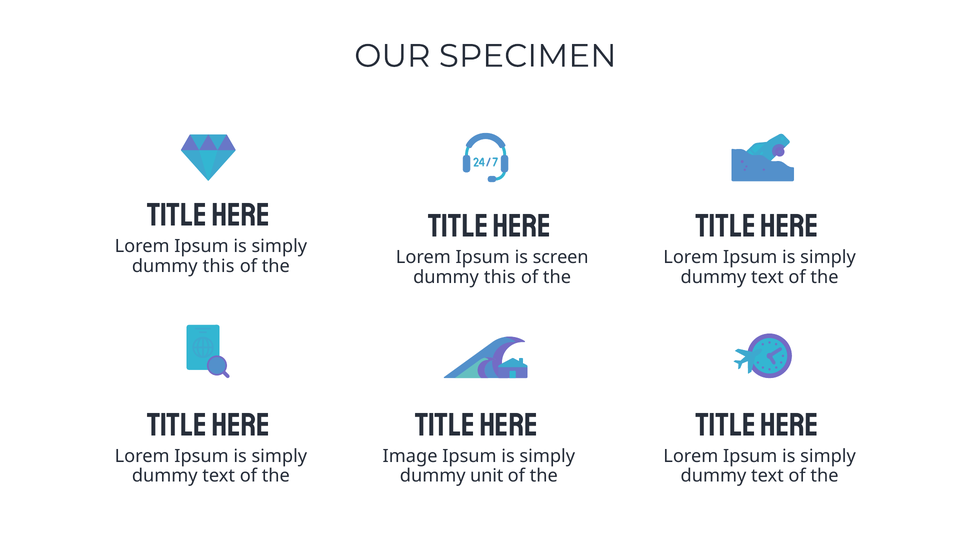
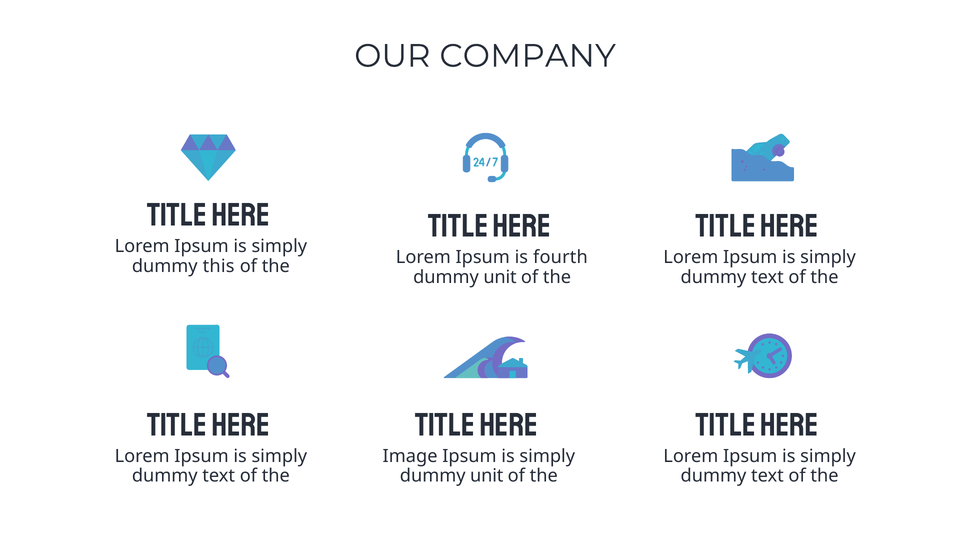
SPECIMEN: SPECIMEN -> COMPANY (528, 56)
screen: screen -> fourth (560, 258)
this: this -> unit (500, 277)
